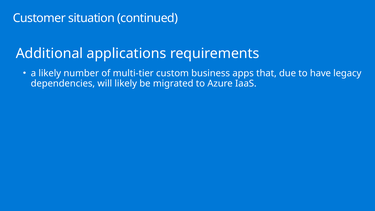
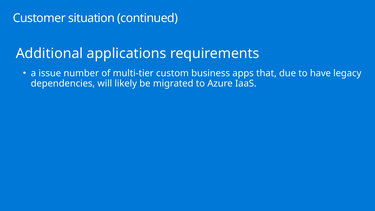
a likely: likely -> issue (50, 73)
